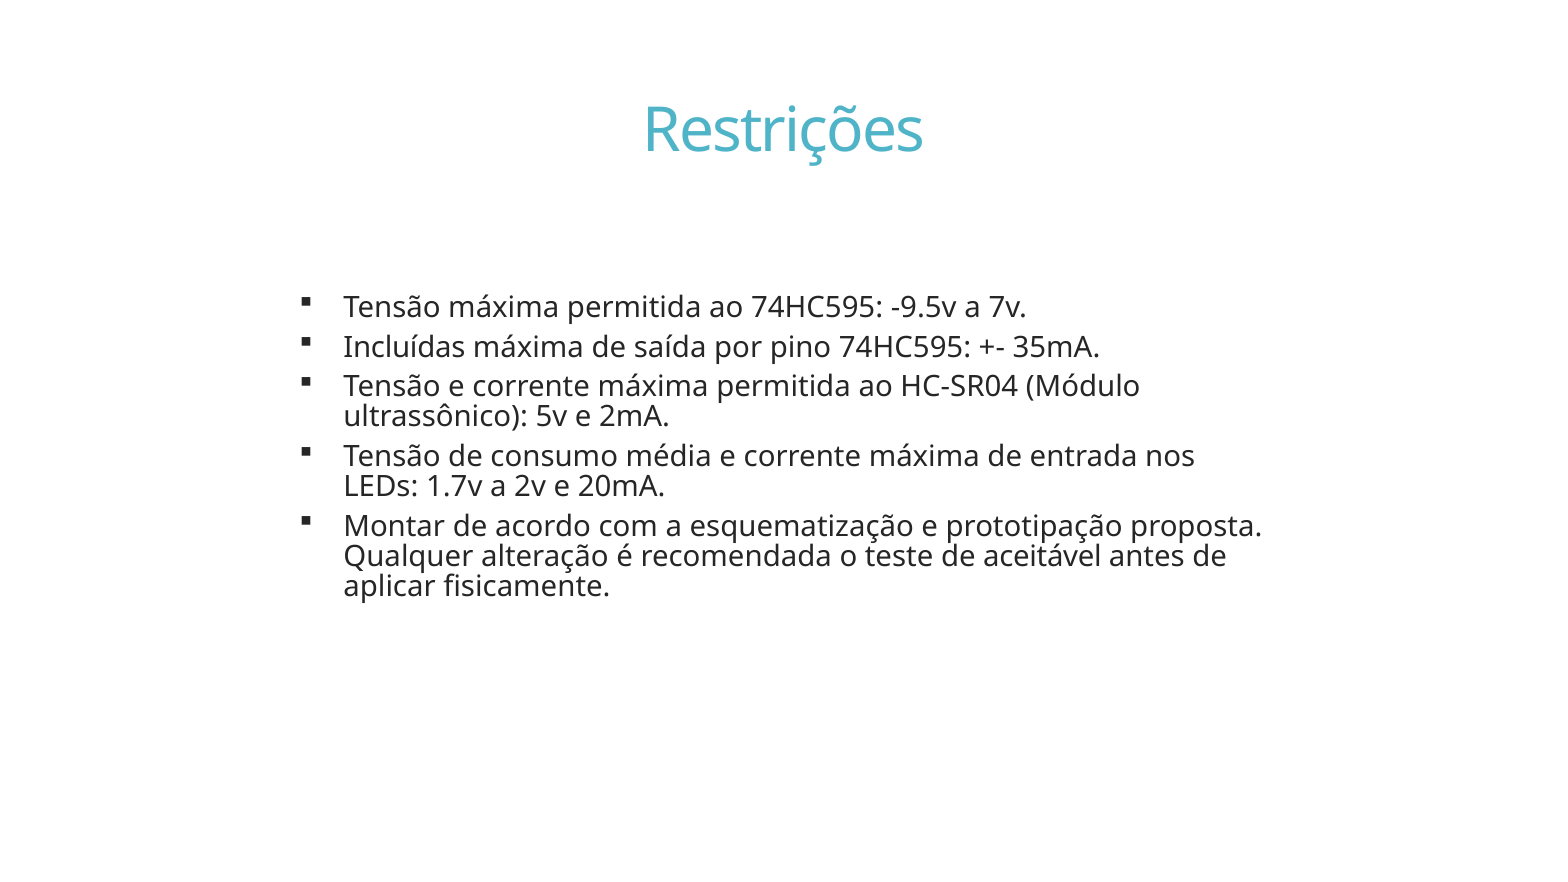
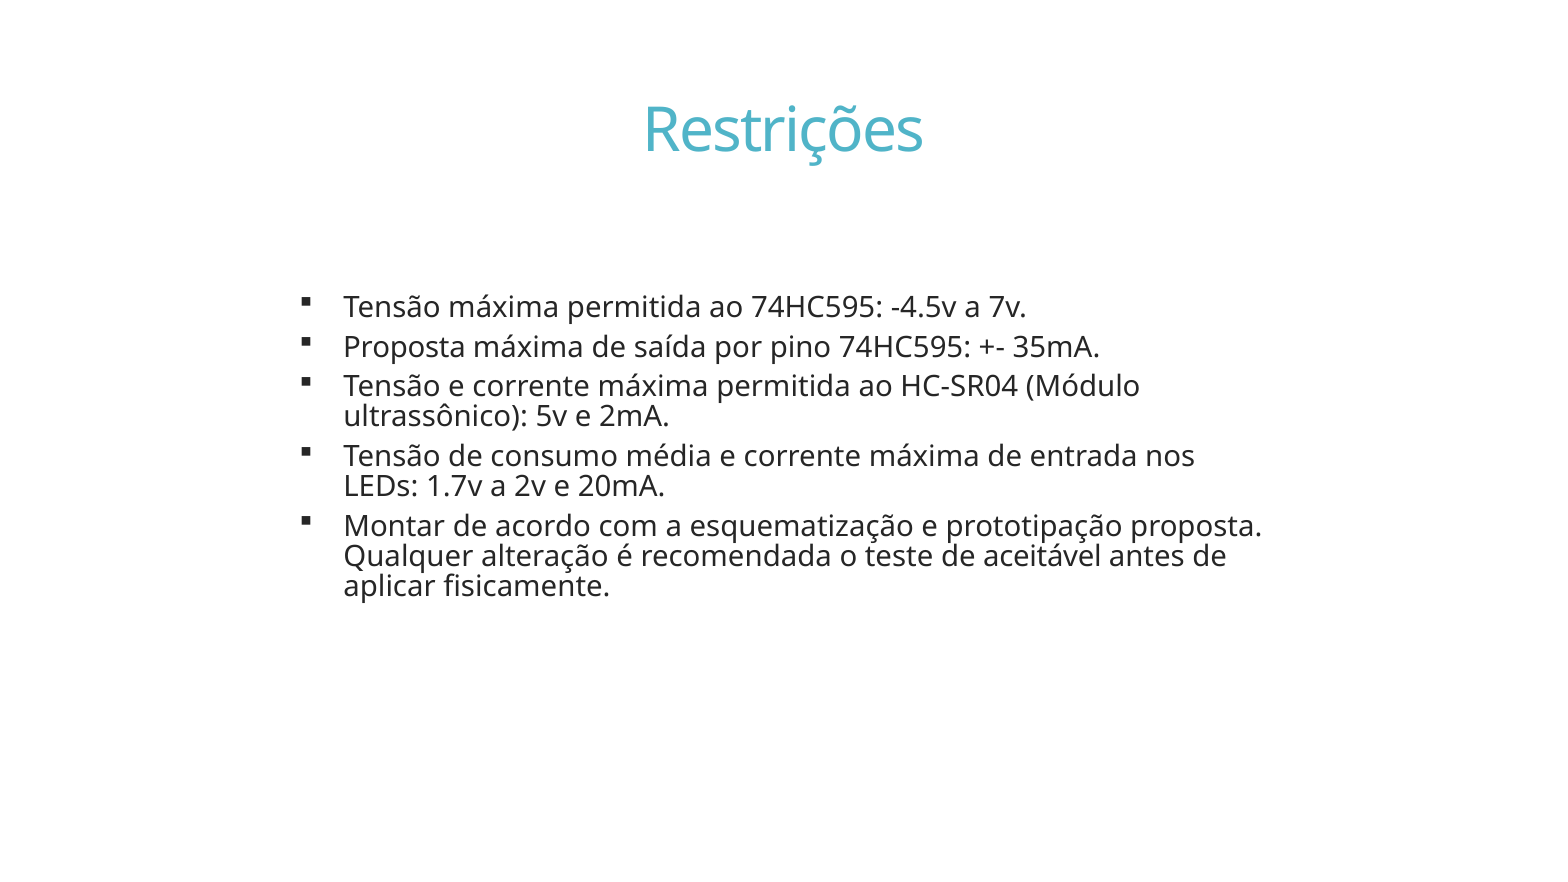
-9.5v: -9.5v -> -4.5v (924, 308)
Incluídas: Incluídas -> Proposta (404, 347)
